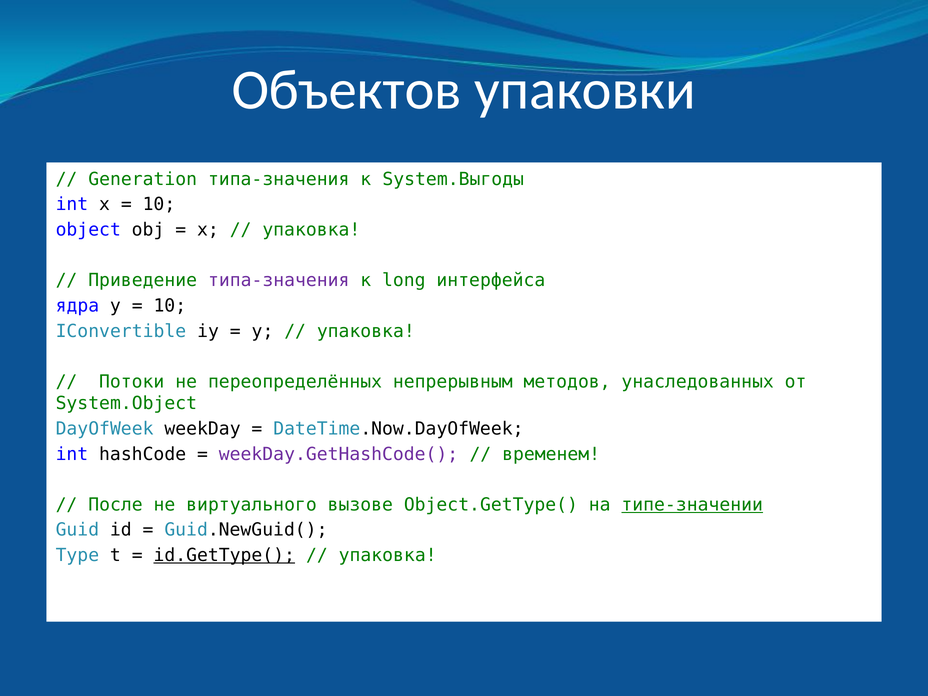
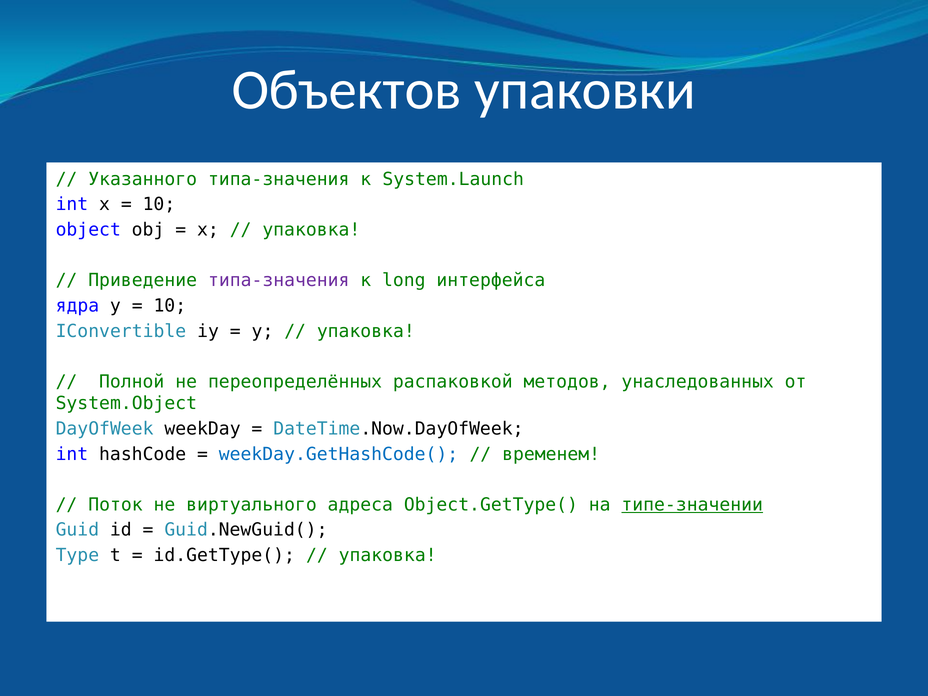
Generation: Generation -> Указанного (143, 179)
System.Выгоды: System.Выгоды -> System.Launch (453, 179)
Потоки: Потоки -> Полной (132, 382)
непрерывным: непрерывным -> распаковкой (453, 382)
weekDay.GetHashCode( colour: purple -> blue (339, 454)
После: После -> Поток (115, 505)
вызове: вызове -> адреса (360, 505)
id.GetType( underline: present -> none (224, 555)
